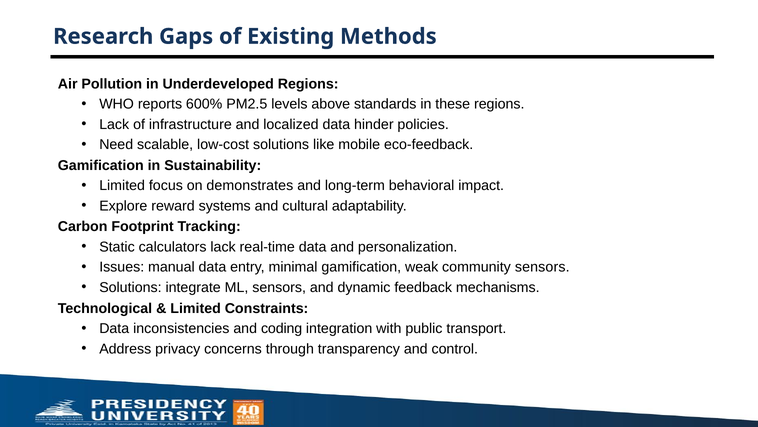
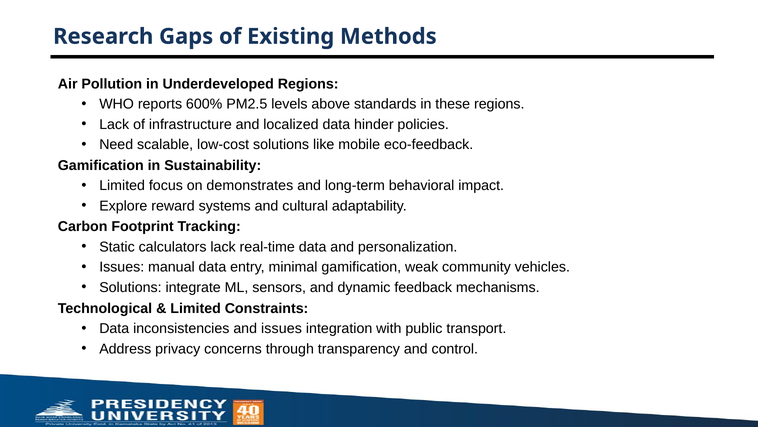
community sensors: sensors -> vehicles (542, 267)
and coding: coding -> issues (281, 328)
